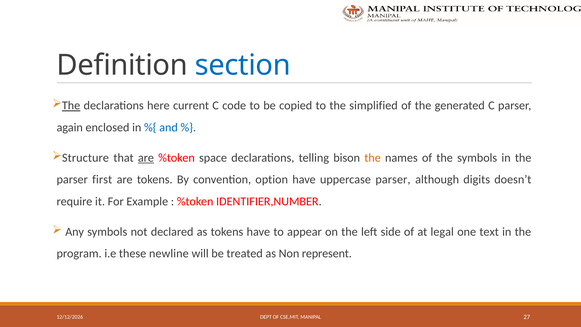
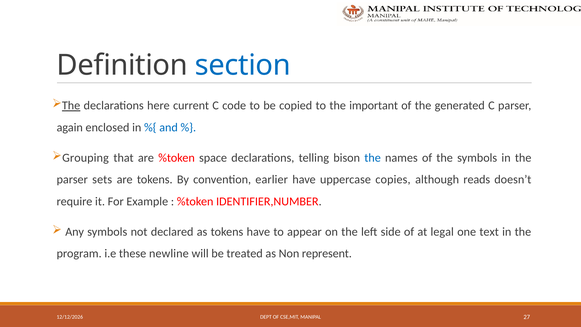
simplified: simplified -> important (374, 106)
Structure: Structure -> Grouping (85, 158)
are underline: present -> none (146, 158)
the colour: orange -> blue (373, 158)
first: first -> sets (102, 179)
option: option -> earlier (272, 179)
uppercase parser: parser -> copies (393, 179)
digits: digits -> reads (477, 179)
